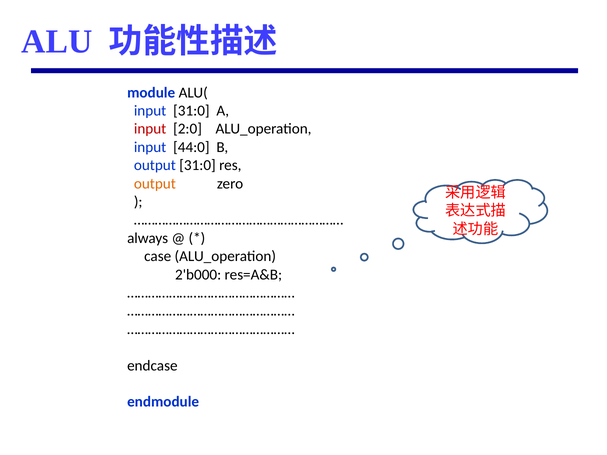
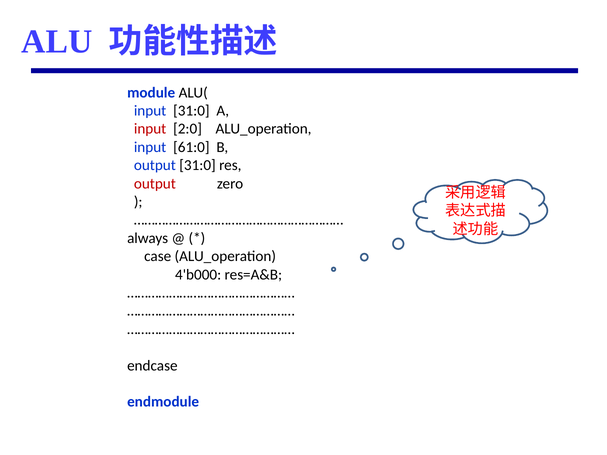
44:0: 44:0 -> 61:0 (191, 147)
output colour: orange -> red (155, 184)
2'b000: 2'b000 -> 4'b000 (198, 275)
